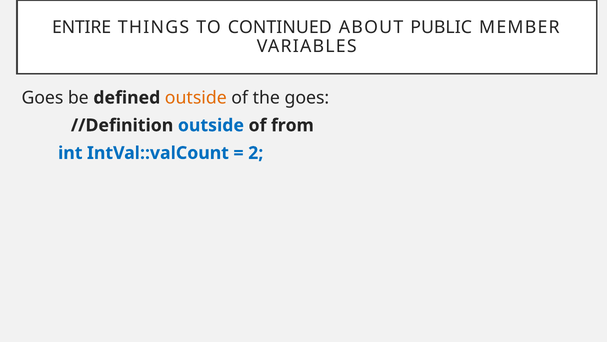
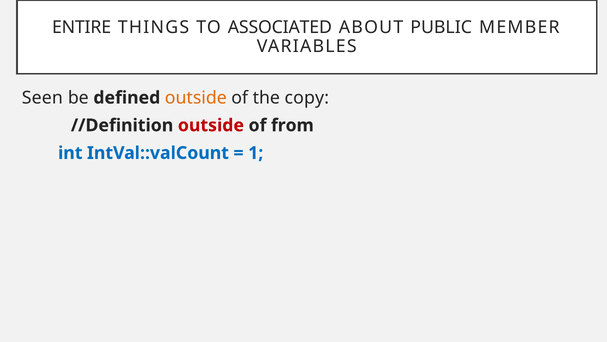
CONTINUED: CONTINUED -> ASSOCIATED (280, 27)
Goes: Goes -> Seen (42, 98)
the goes: goes -> copy (307, 98)
outside colour: blue -> red (211, 125)
2: 2 -> 1 (256, 153)
